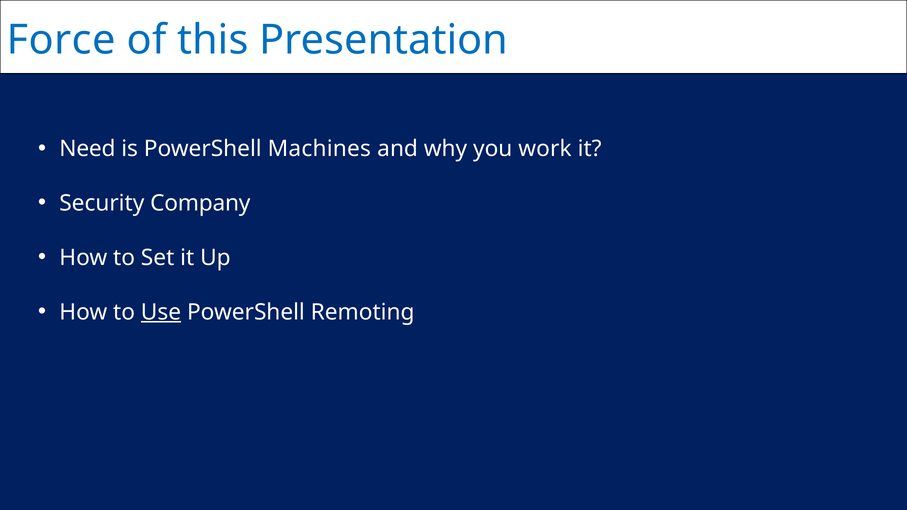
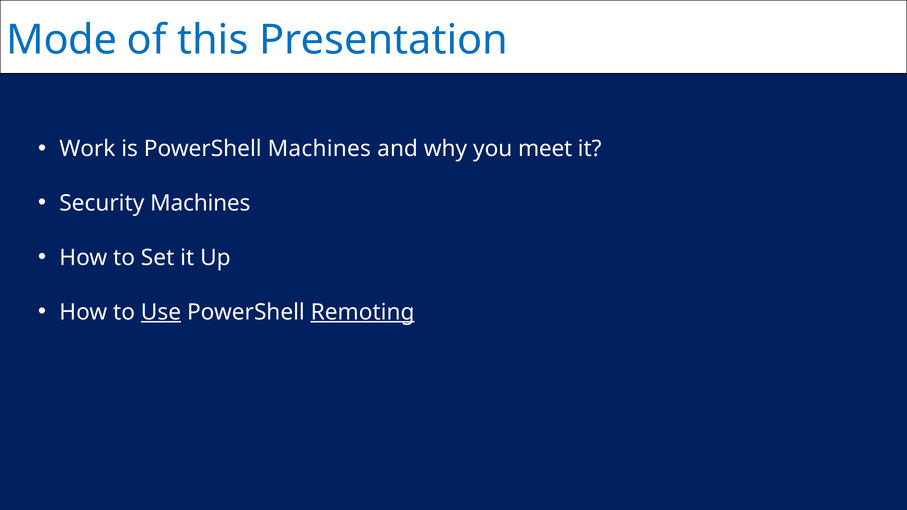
Force: Force -> Mode (62, 40)
Need: Need -> Work (87, 149)
work: work -> meet (545, 149)
Security Company: Company -> Machines (200, 203)
Remoting underline: none -> present (363, 312)
